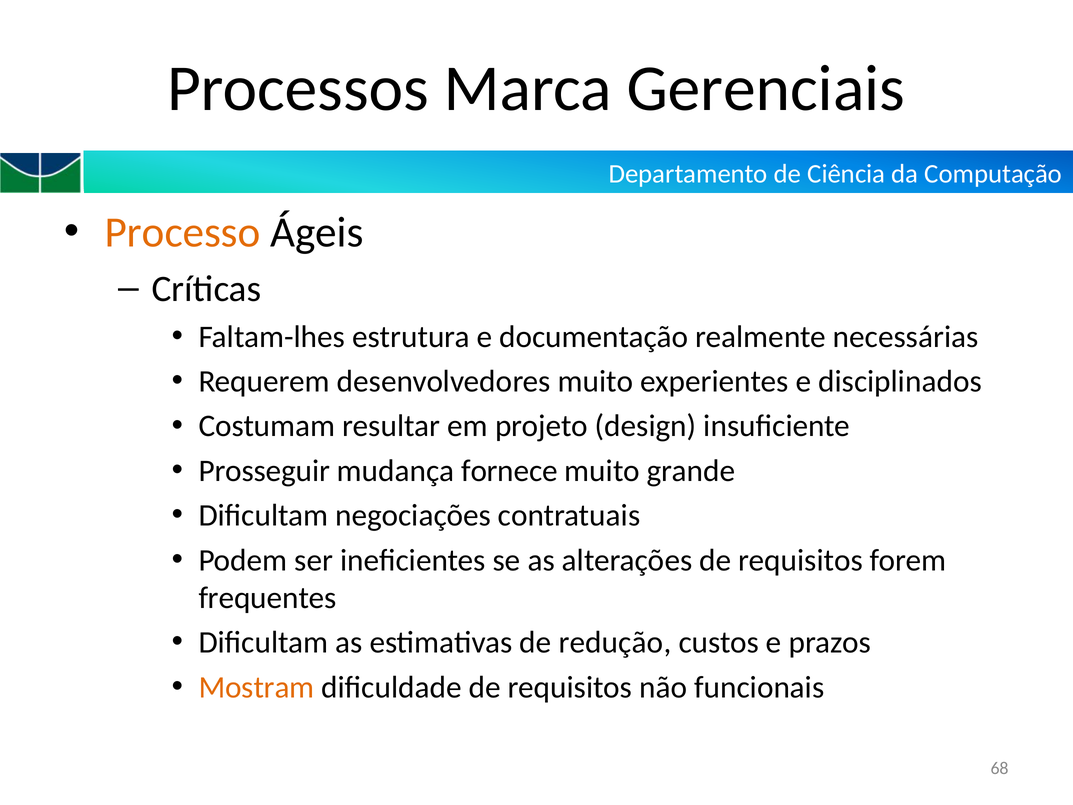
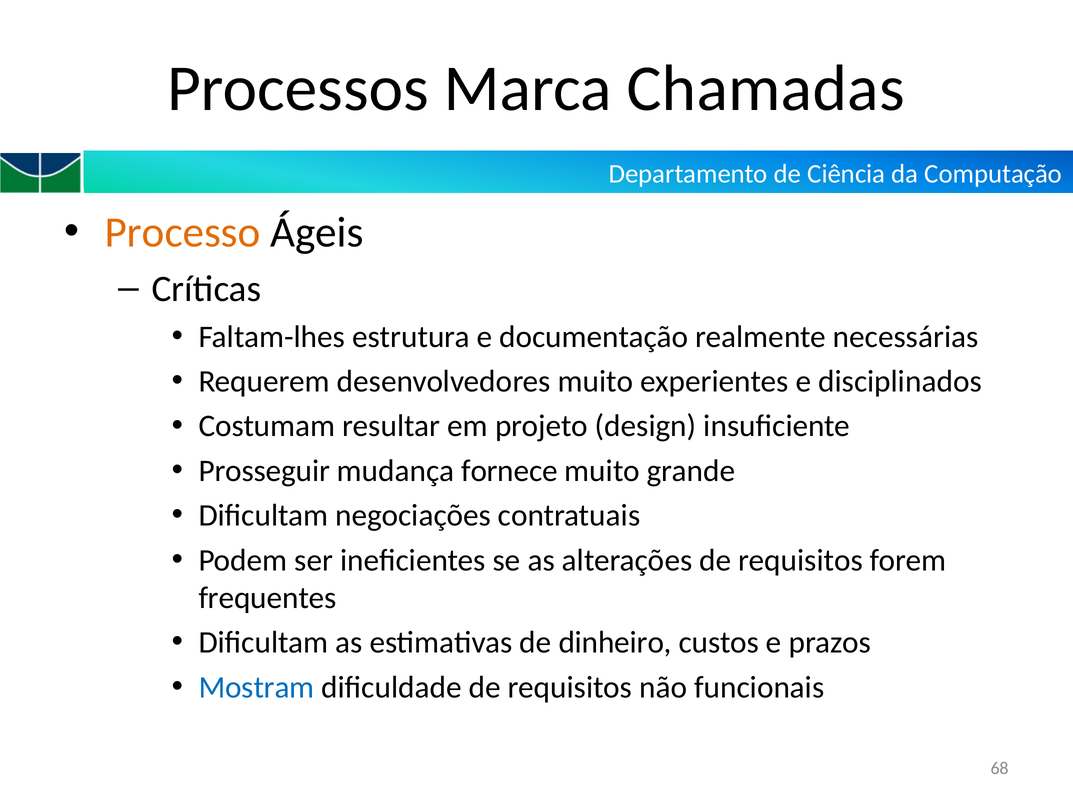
Gerenciais: Gerenciais -> Chamadas (766, 88)
redução: redução -> dinheiro (615, 642)
Mostram colour: orange -> blue (256, 687)
